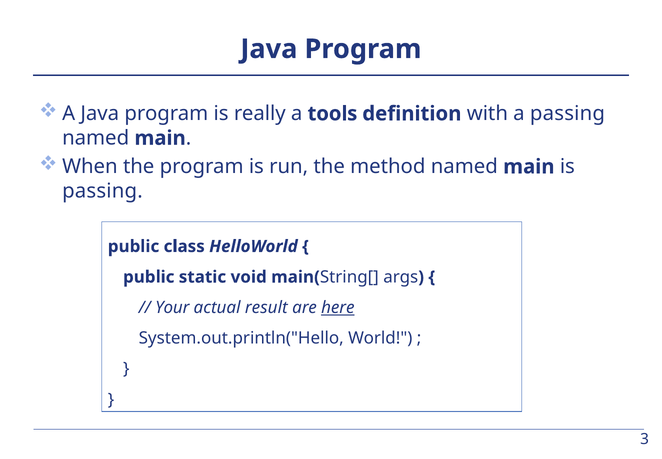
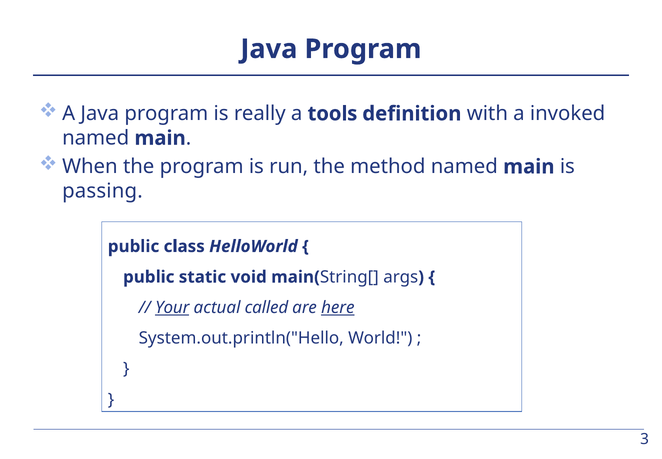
a passing: passing -> invoked (568, 113)
Your underline: none -> present (172, 307)
result: result -> called (266, 307)
